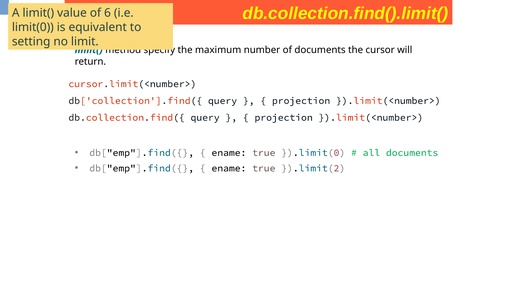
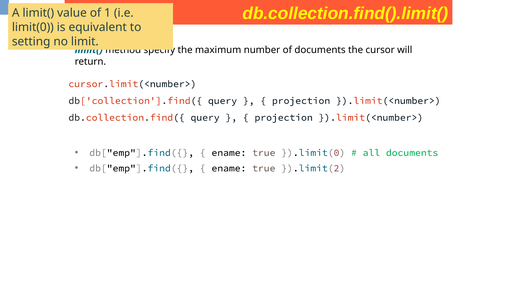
6: 6 -> 1 (108, 13)
